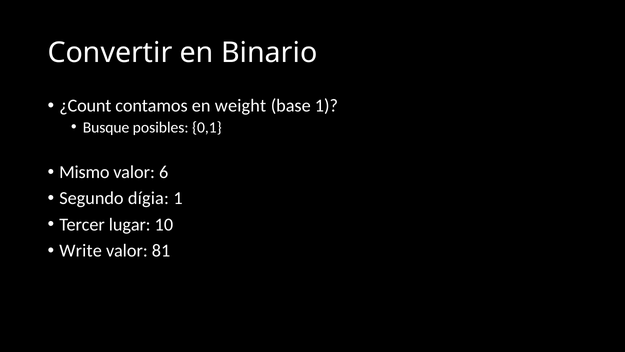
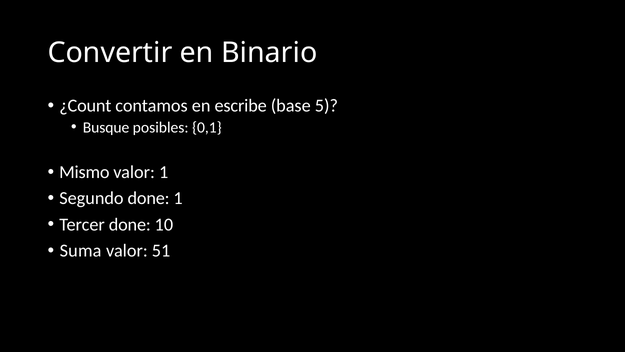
weight: weight -> escribe (241, 106)
base 1: 1 -> 5 (326, 106)
valor 6: 6 -> 1 (164, 172)
Segundo dígia: dígia -> done (149, 198)
Tercer lugar: lugar -> done (130, 224)
Write: Write -> Suma (81, 251)
81: 81 -> 51 (161, 251)
